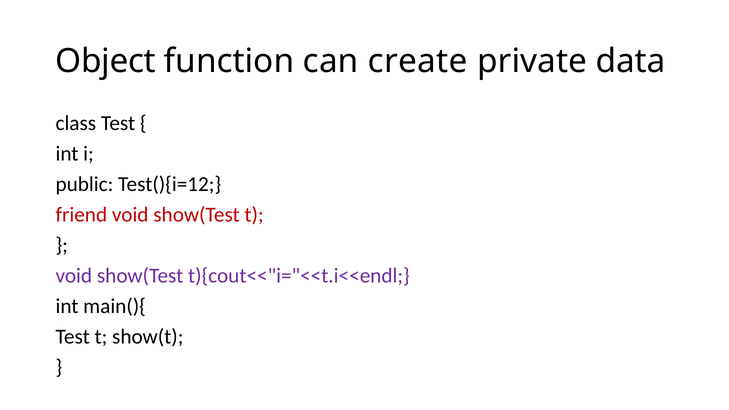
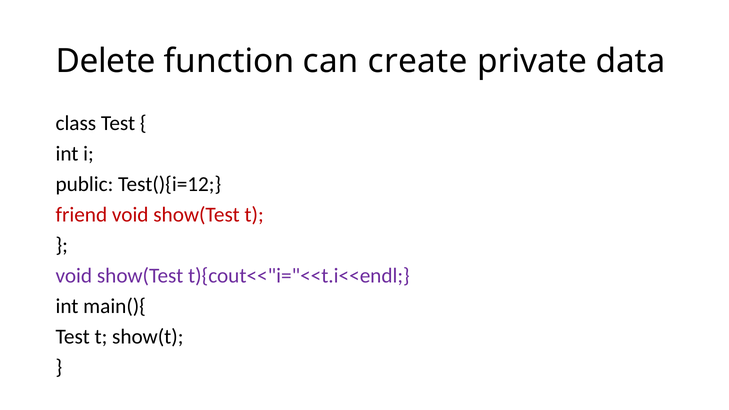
Object: Object -> Delete (106, 61)
